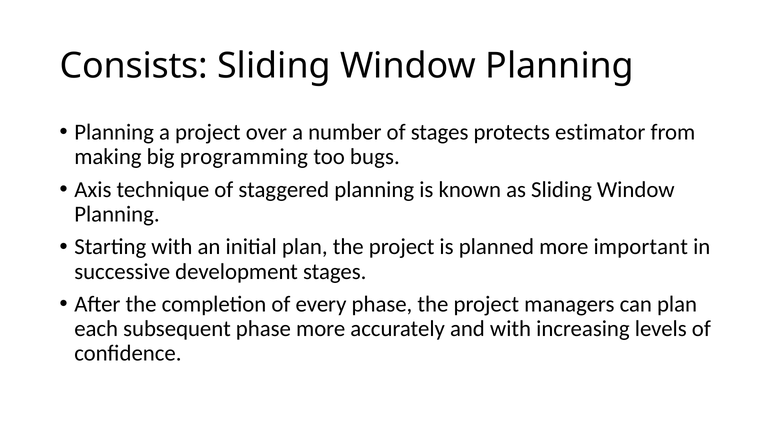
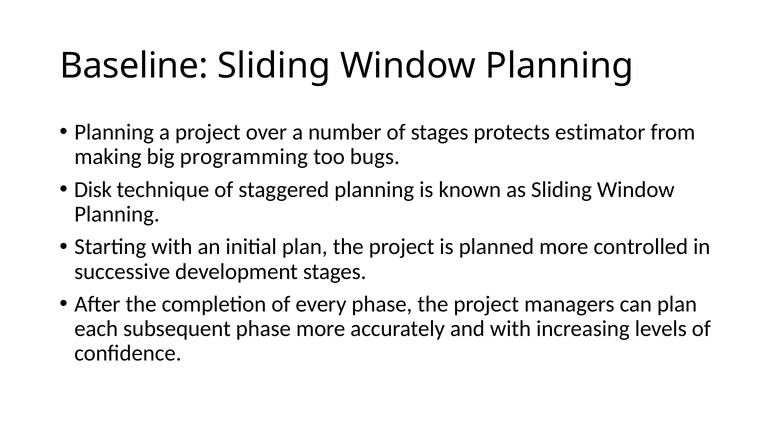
Consists: Consists -> Baseline (134, 66)
Axis: Axis -> Disk (93, 190)
important: important -> controlled (641, 247)
